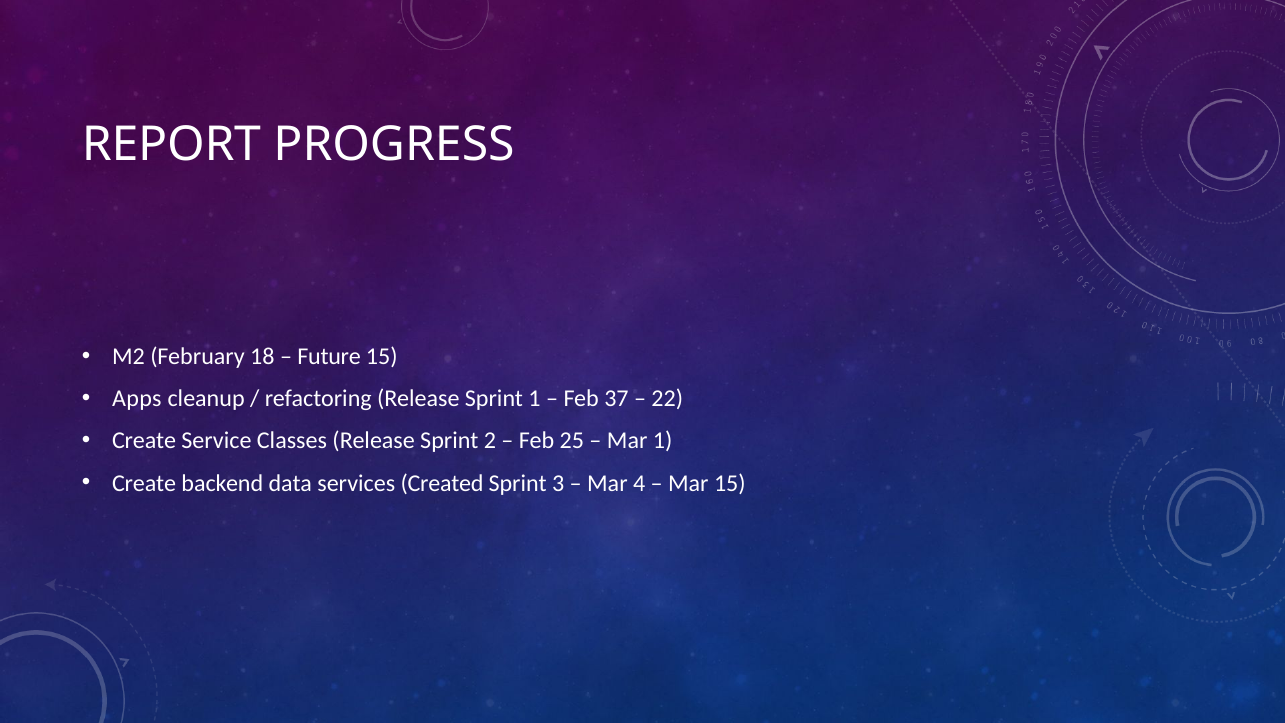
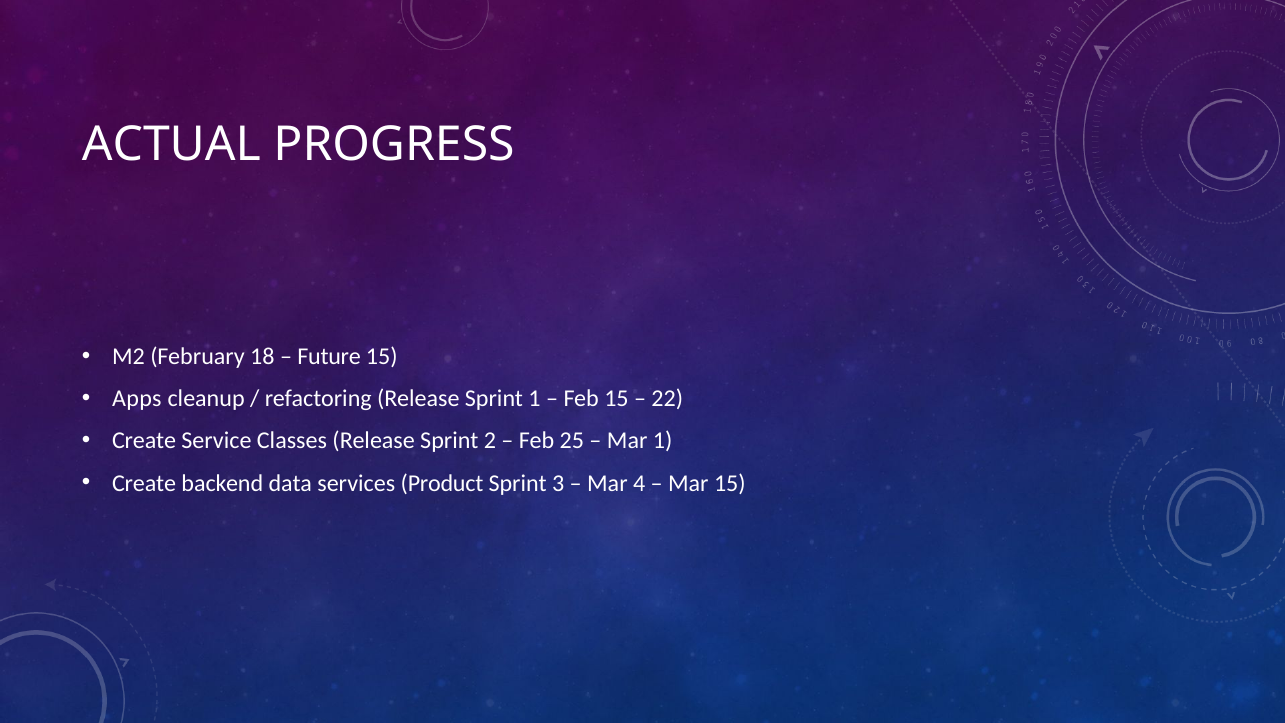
REPORT: REPORT -> ACTUAL (171, 144)
Feb 37: 37 -> 15 (616, 399)
Created: Created -> Product (442, 483)
